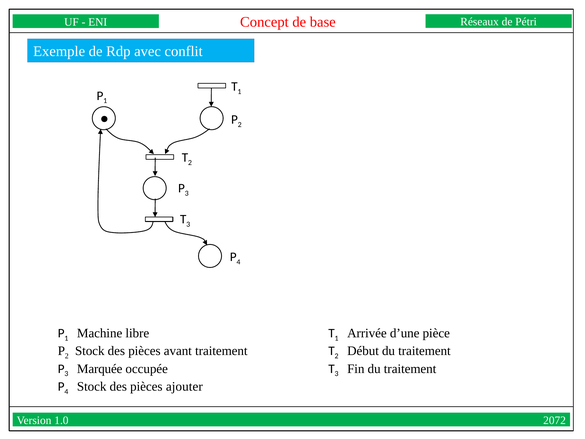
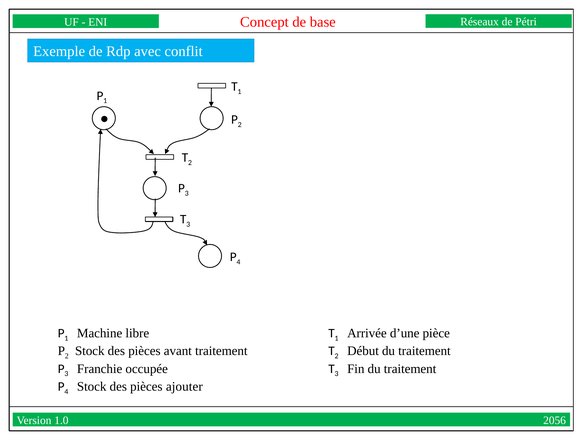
Marquée: Marquée -> Franchie (100, 369)
2072: 2072 -> 2056 (555, 420)
